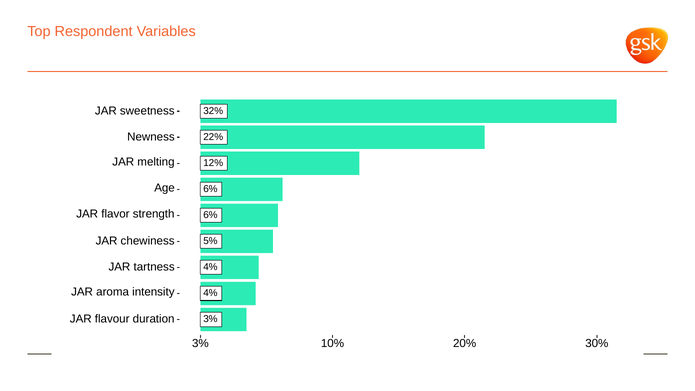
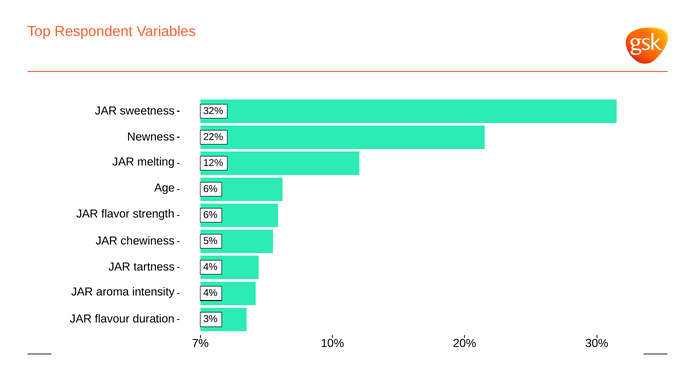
3%: 3% -> 7% (200, 343)
